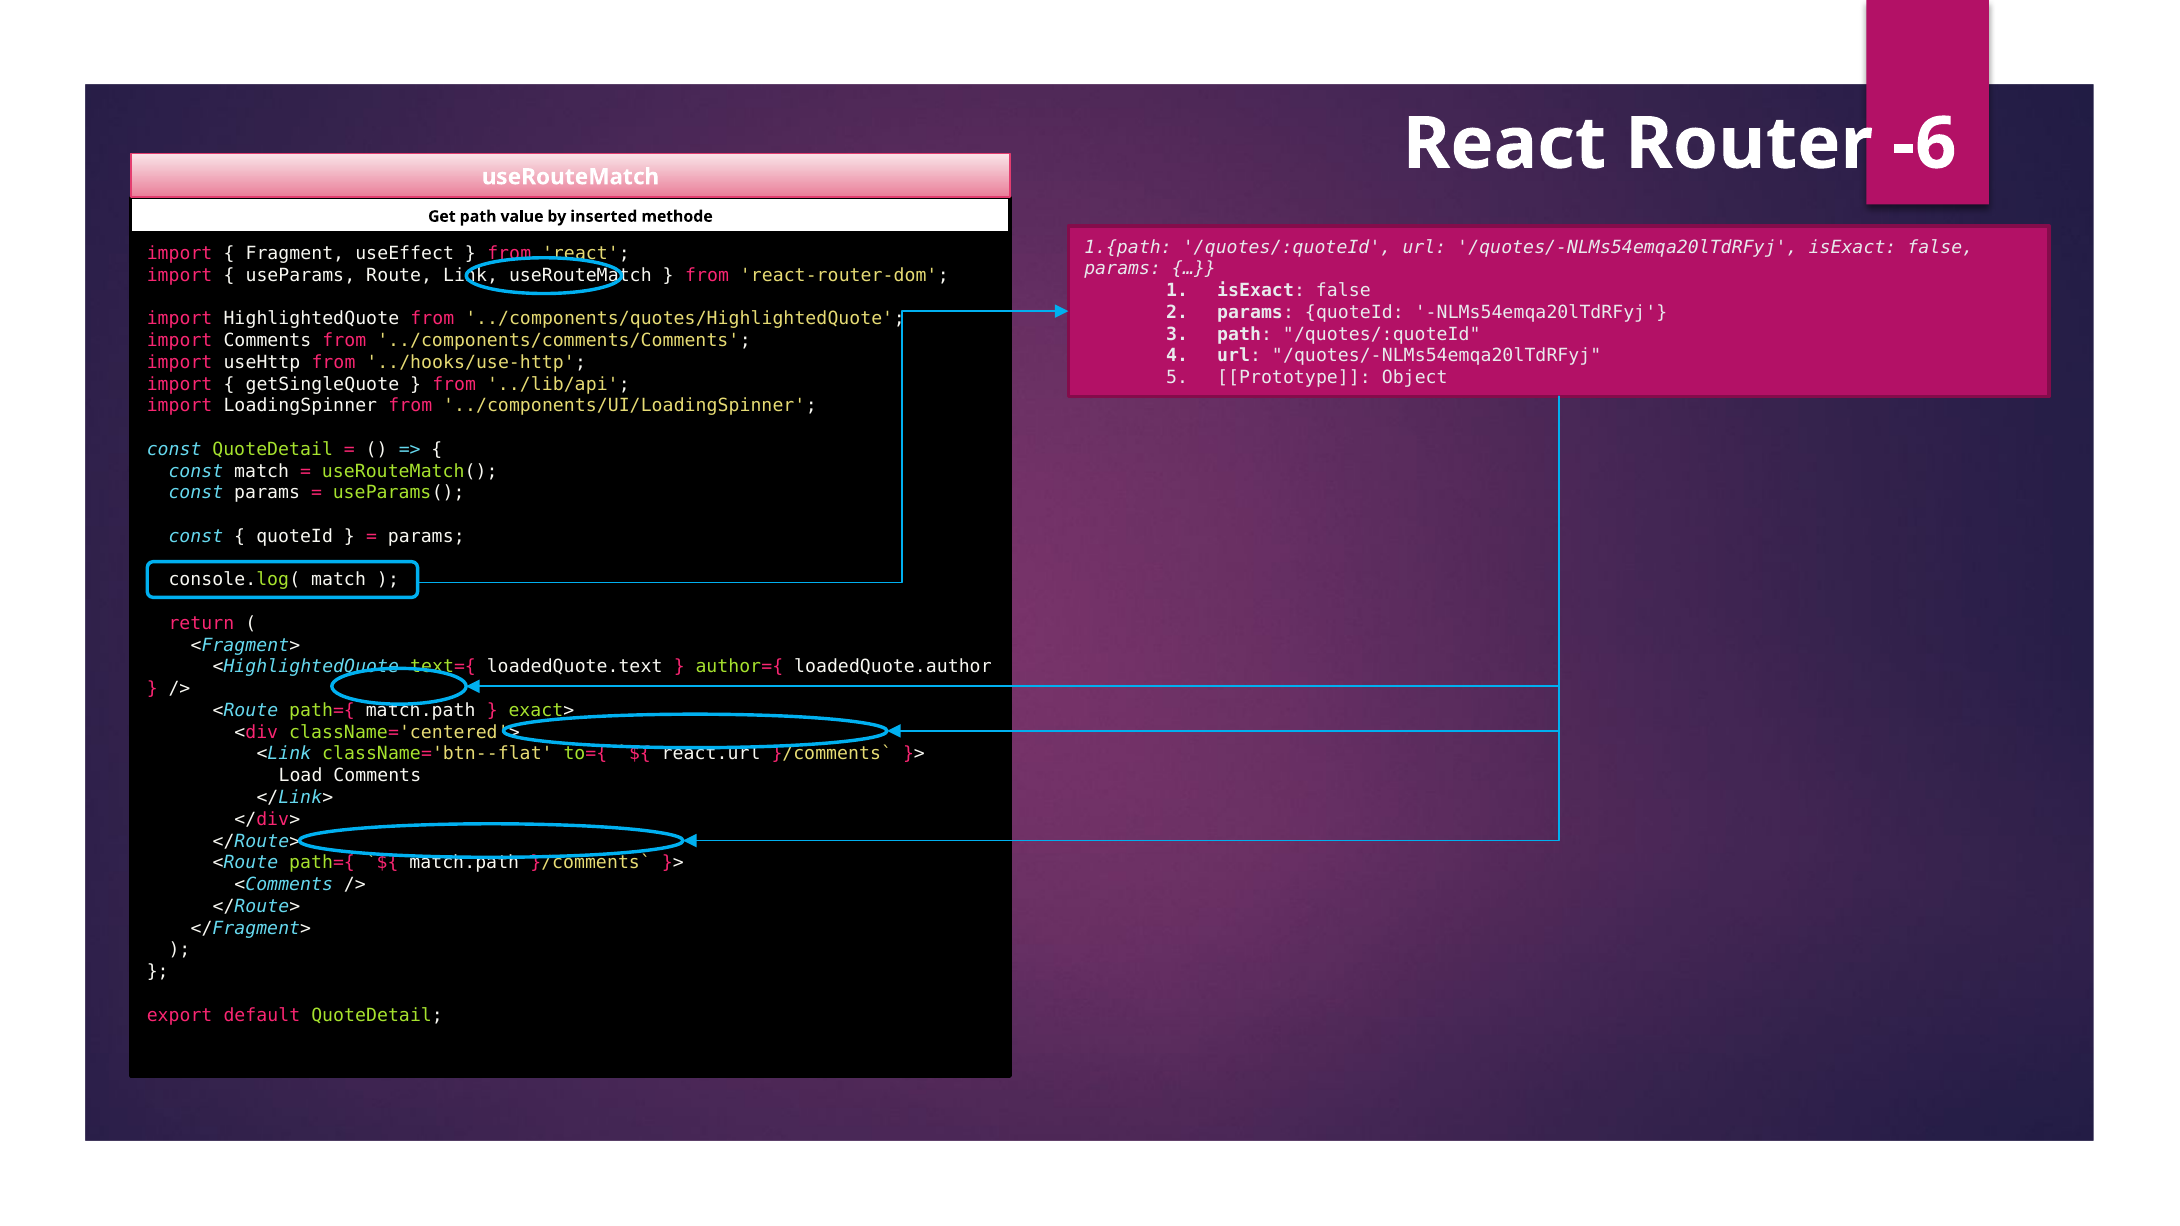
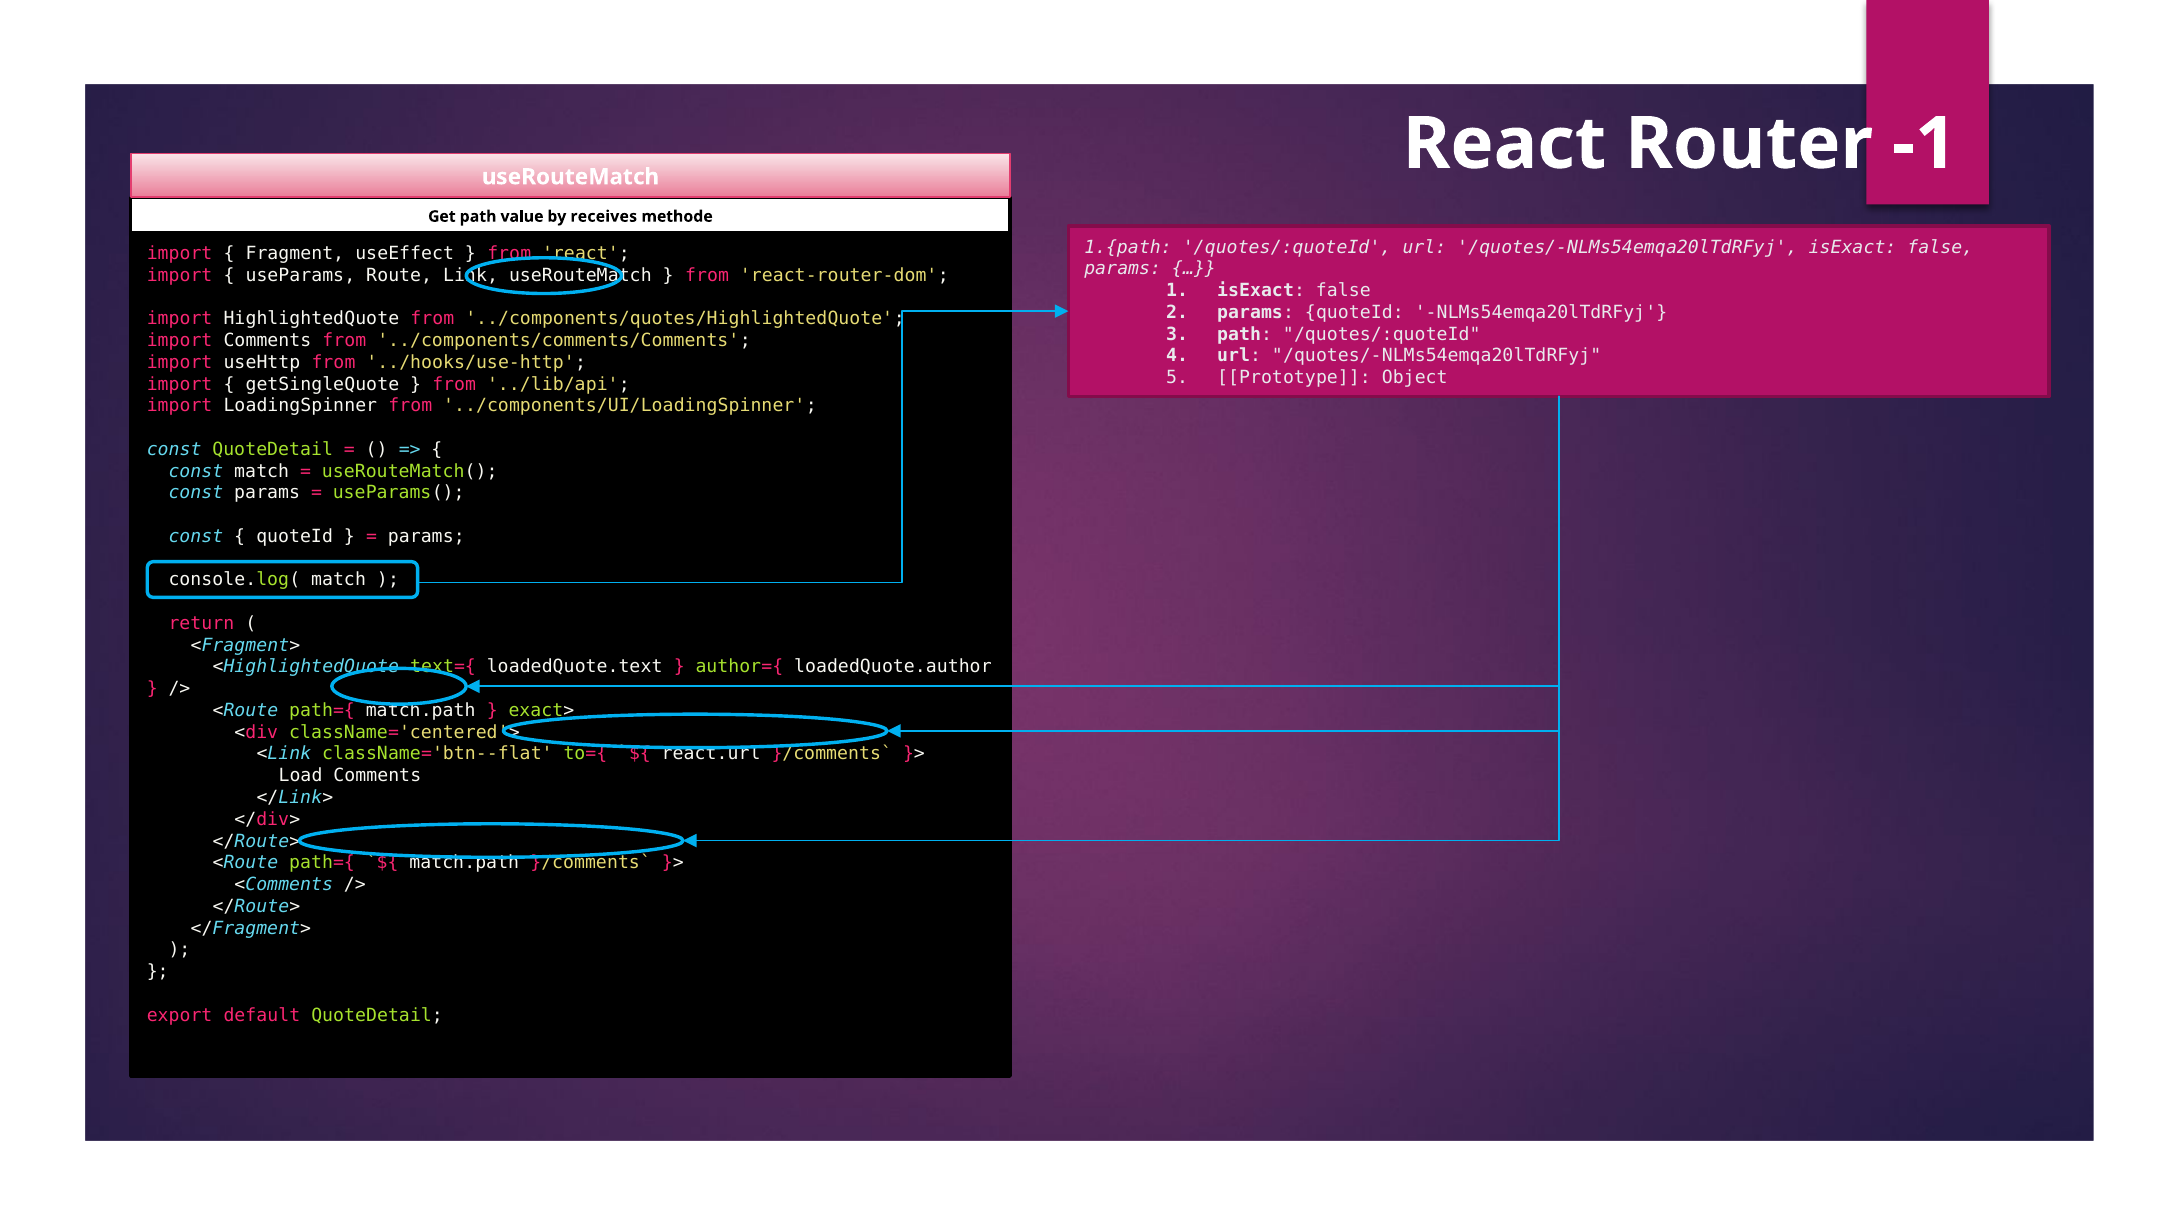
-6: -6 -> -1 (1924, 144)
inserted: inserted -> receives (604, 217)
